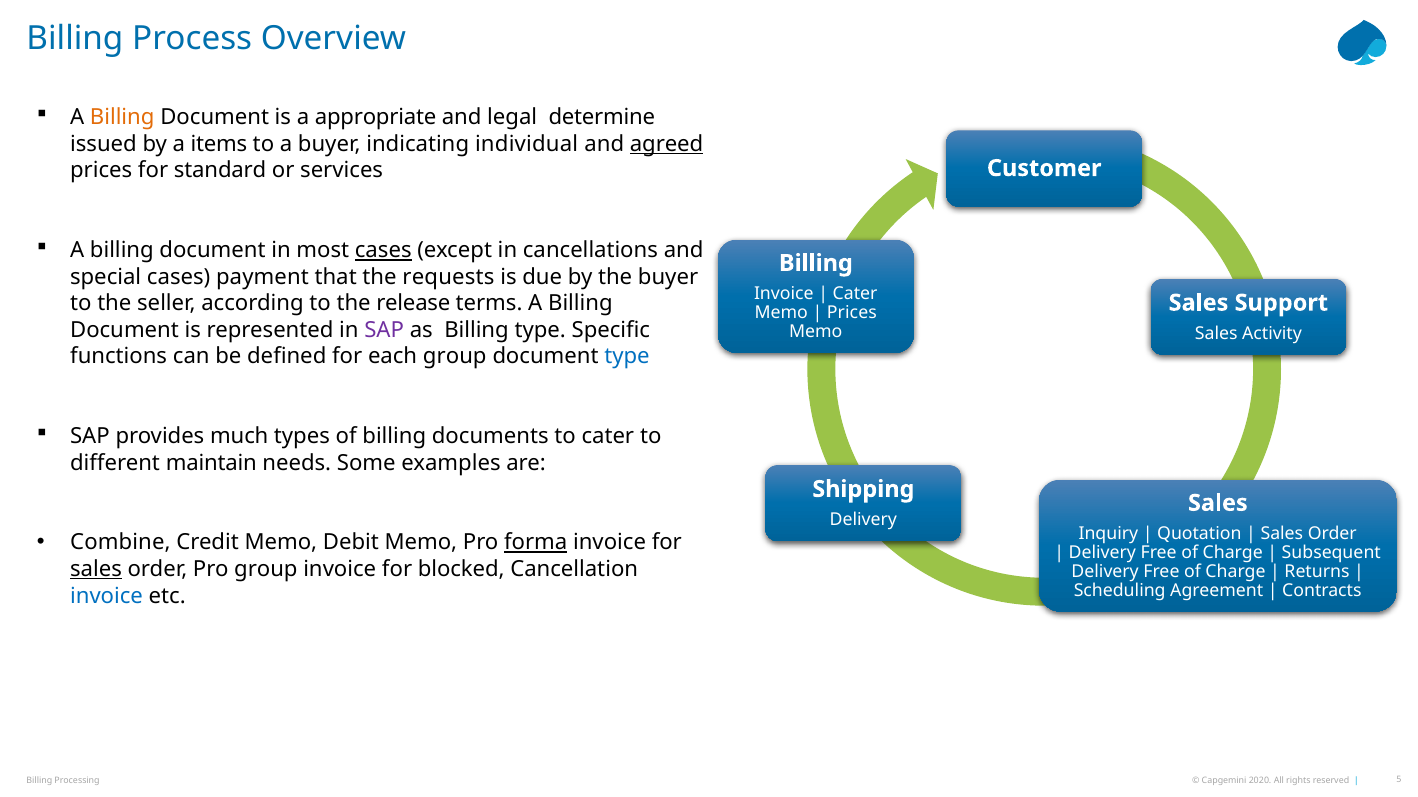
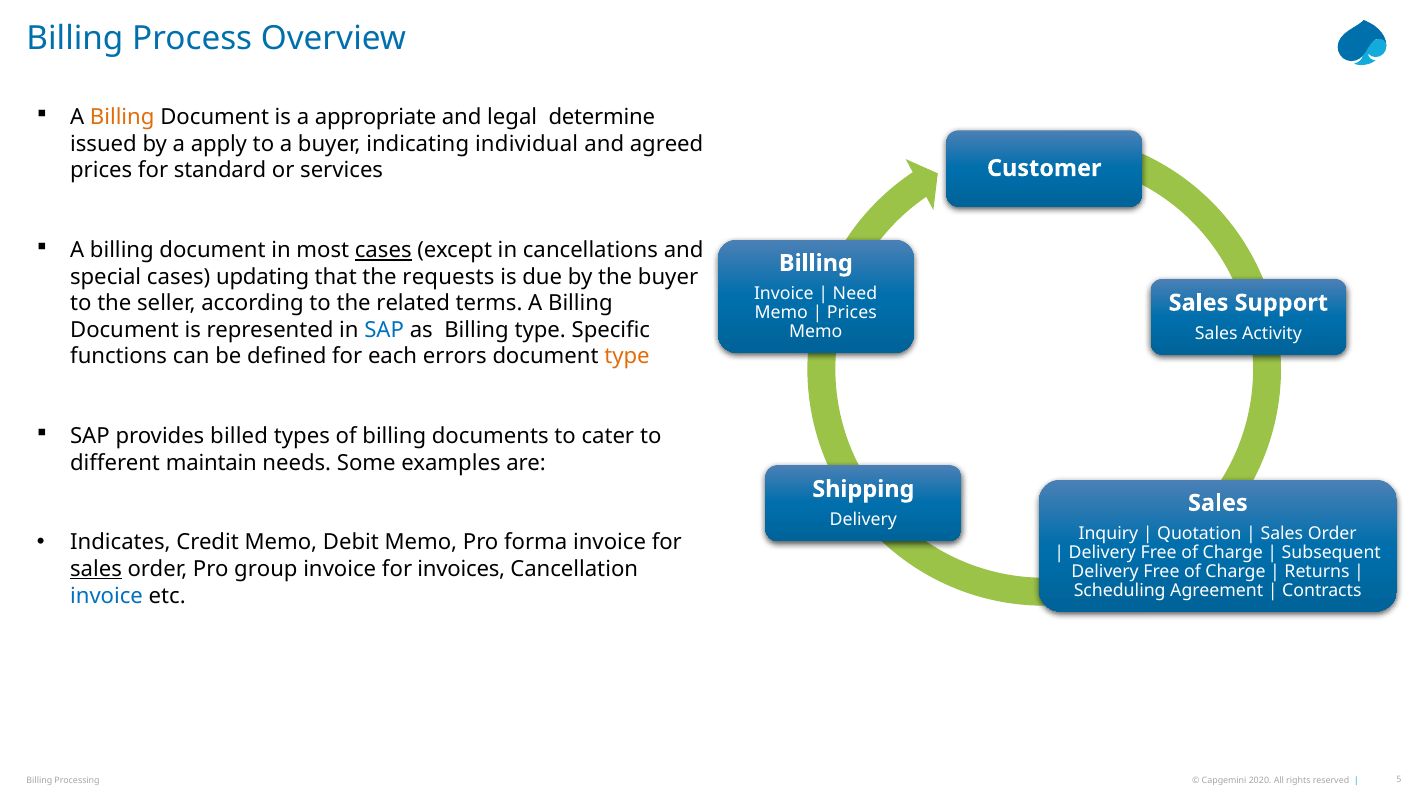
items: items -> apply (219, 144)
agreed underline: present -> none (667, 144)
payment: payment -> updating (263, 277)
Cater: Cater -> Need (855, 294)
release: release -> related (413, 304)
SAP colour: purple -> blue (384, 330)
each group: group -> errors (455, 357)
type colour: blue -> orange (627, 357)
much: much -> billed (239, 437)
Combine: Combine -> Indicates (120, 543)
forma underline: present -> none (536, 543)
blocked: blocked -> invoices (461, 570)
